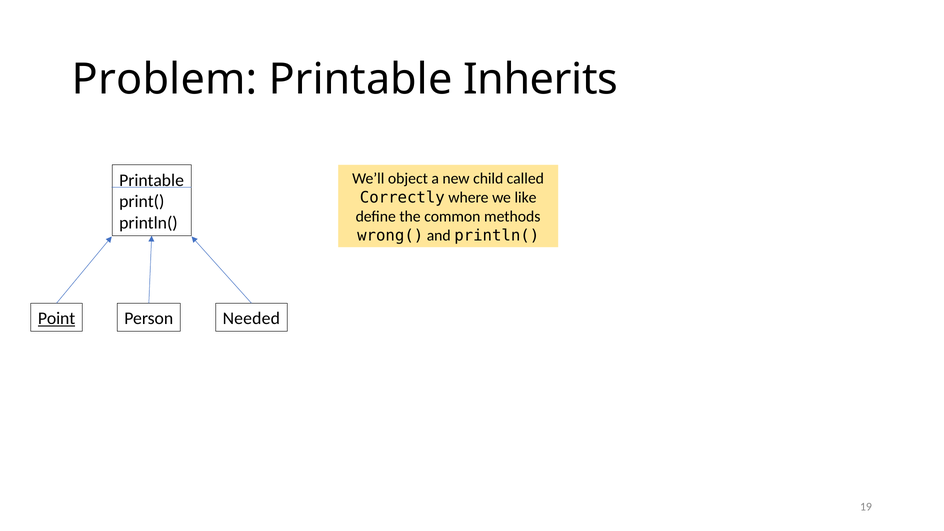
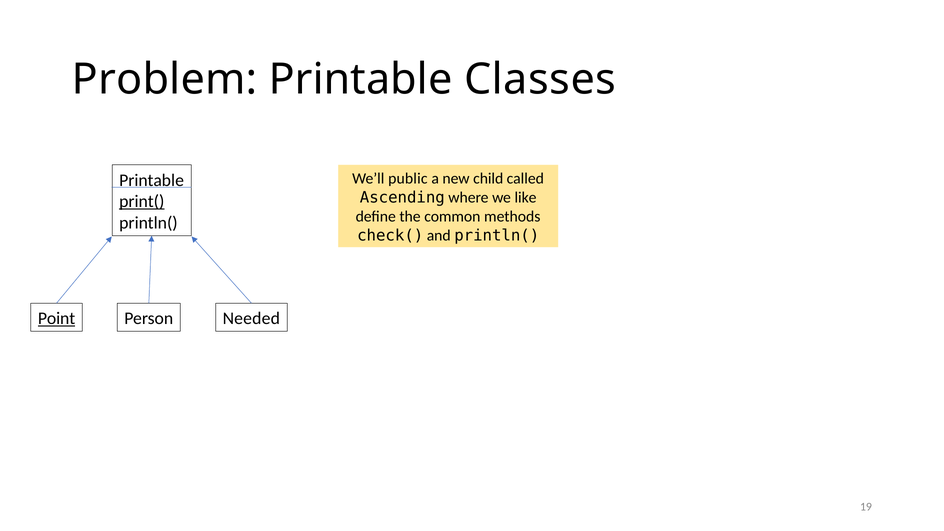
Inherits: Inherits -> Classes (540, 79)
object: object -> public (408, 179)
Correctly: Correctly -> Ascending (402, 198)
print( underline: none -> present (142, 202)
wrong(: wrong( -> check( (390, 235)
